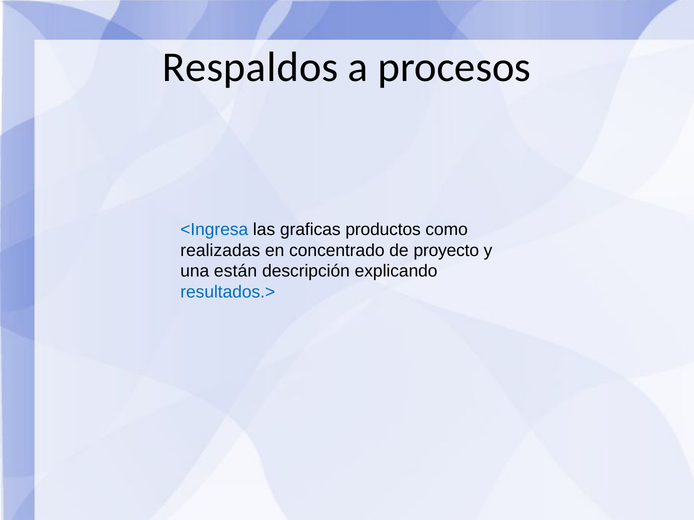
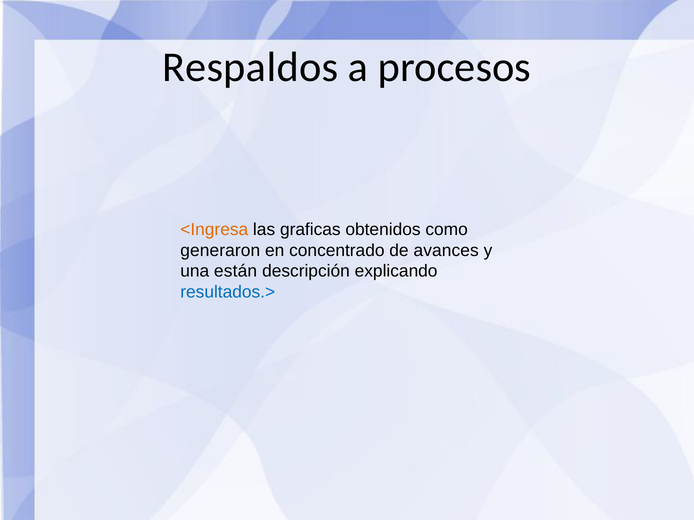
<Ingresa colour: blue -> orange (214, 230)
productos: productos -> obtenidos (383, 230)
realizadas: realizadas -> generaron (220, 251)
proyecto: proyecto -> avances (446, 251)
